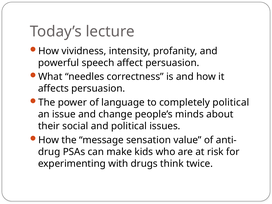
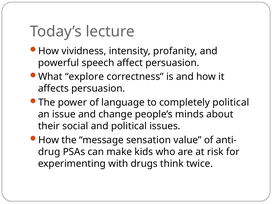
needles: needles -> explore (85, 77)
